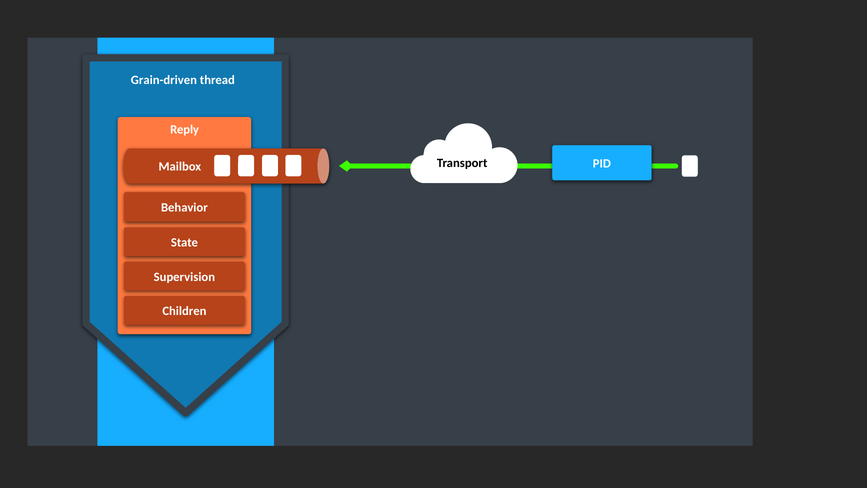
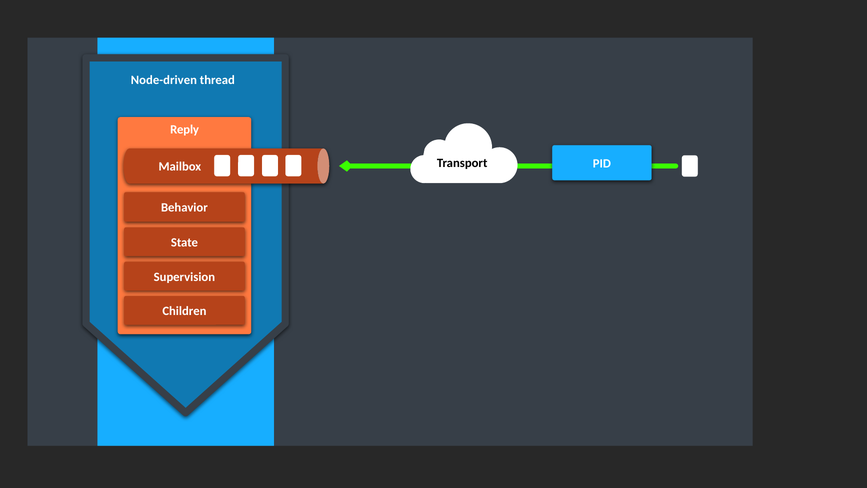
Grain-driven: Grain-driven -> Node-driven (164, 80)
